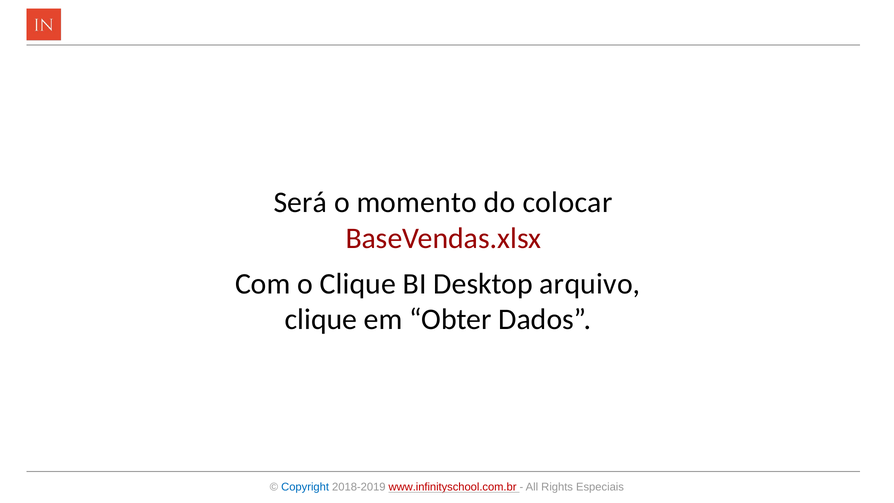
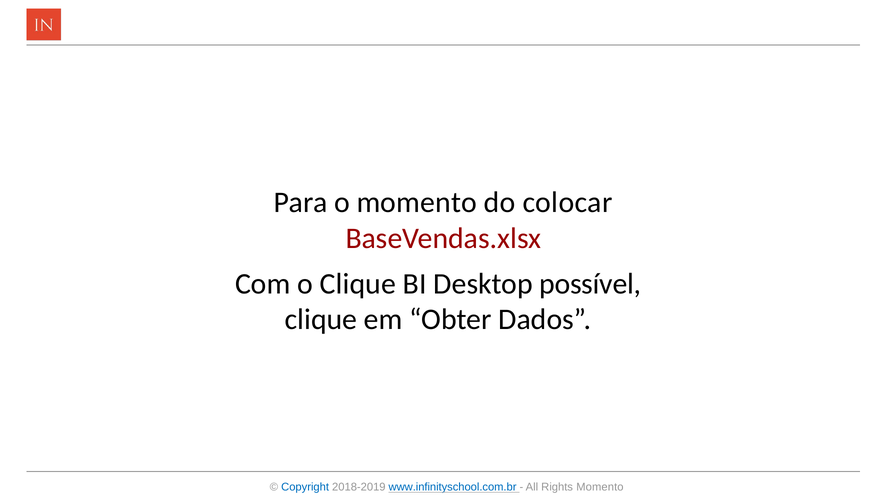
Será: Será -> Para (301, 202)
arquivo: arquivo -> possível (590, 284)
www.infinityschool.com.br colour: red -> blue (453, 487)
Rights Especiais: Especiais -> Momento (600, 487)
